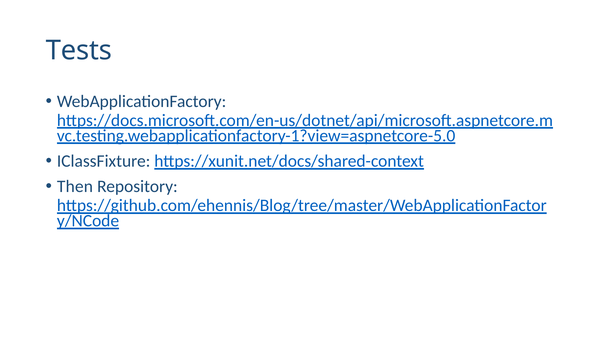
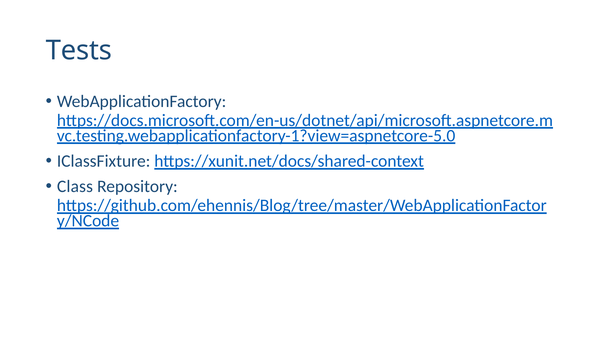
Then: Then -> Class (75, 186)
